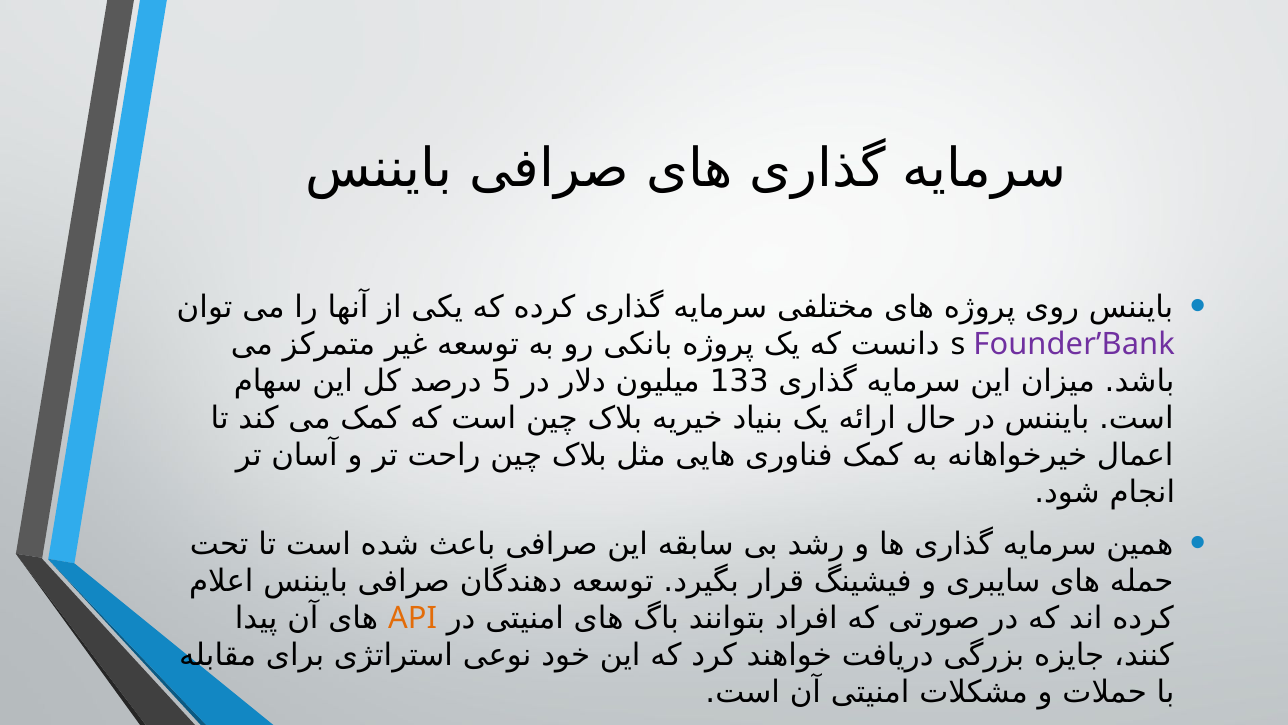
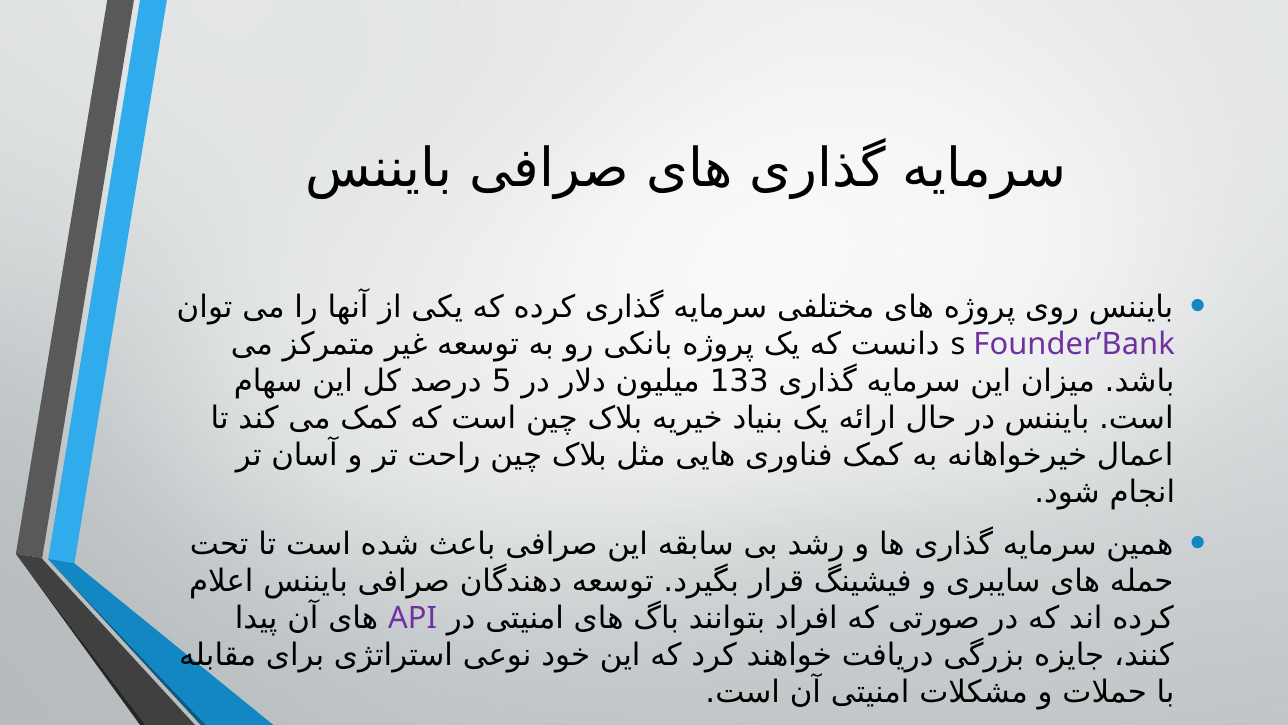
API colour: orange -> purple (413, 618)
